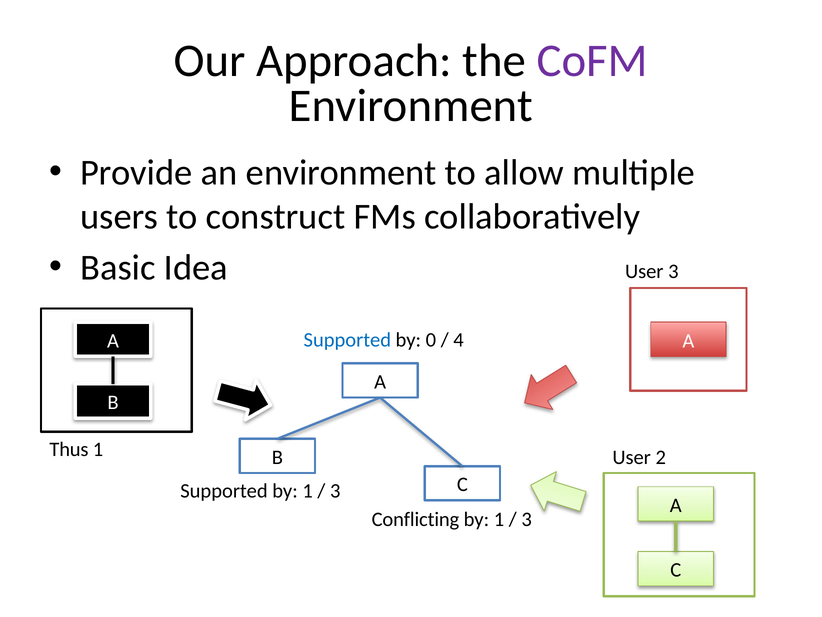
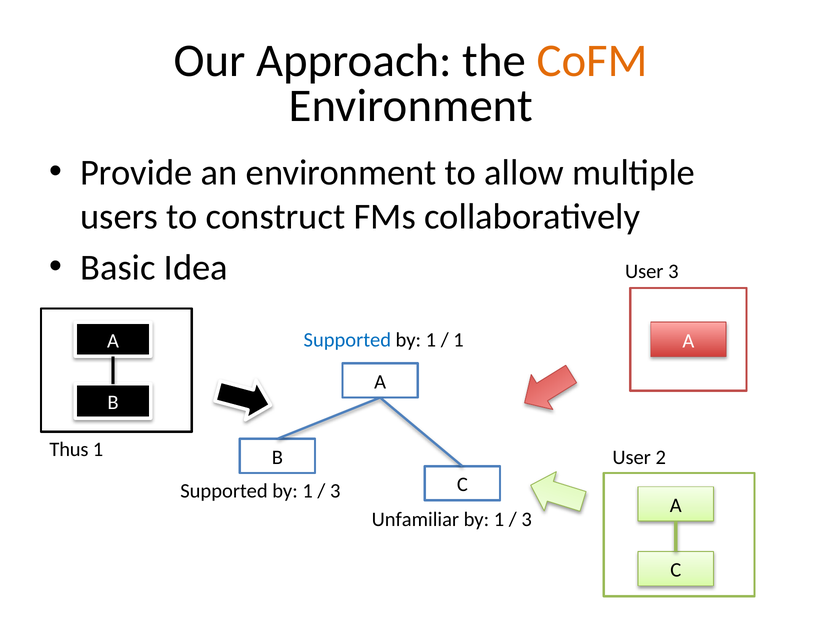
CoFM colour: purple -> orange (592, 61)
0: 0 -> 1 (431, 340)
4: 4 -> 1 (459, 340)
Conflicting: Conflicting -> Unfamiliar (415, 519)
